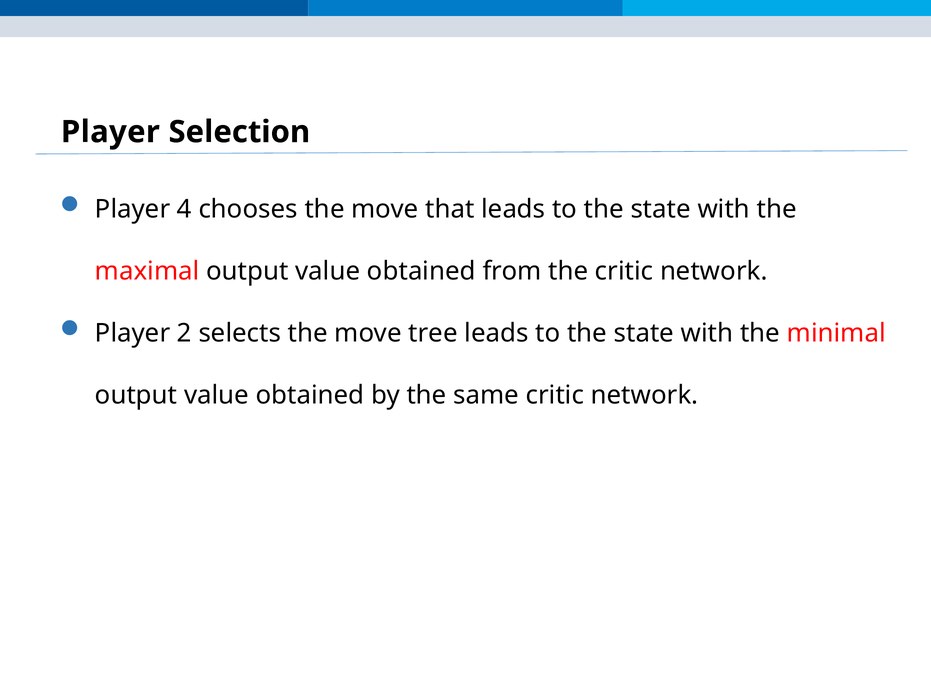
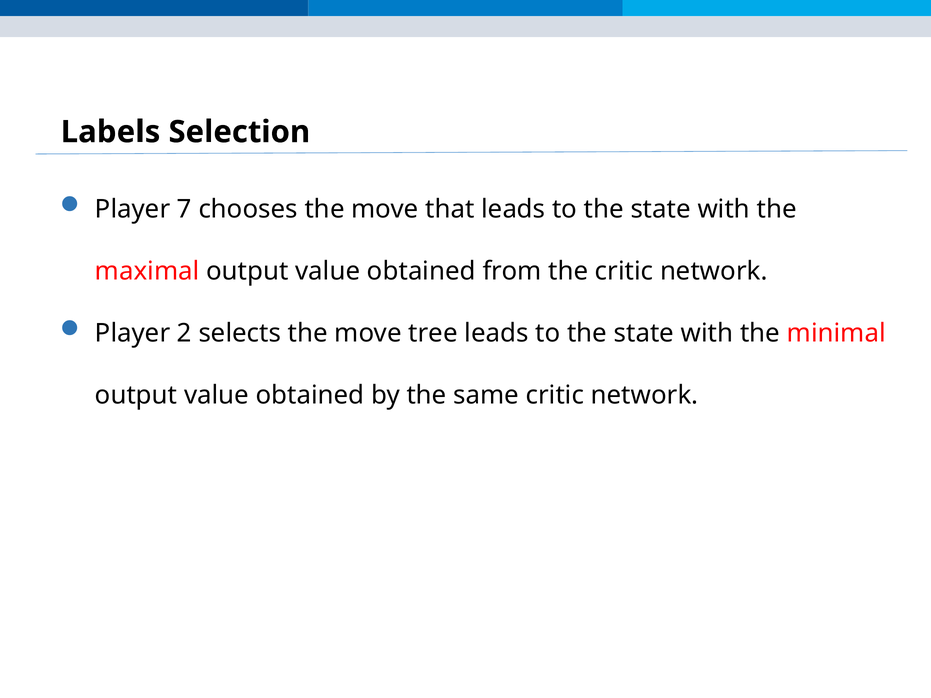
Player: Player -> Labels (110, 132)
4: 4 -> 7 (184, 209)
